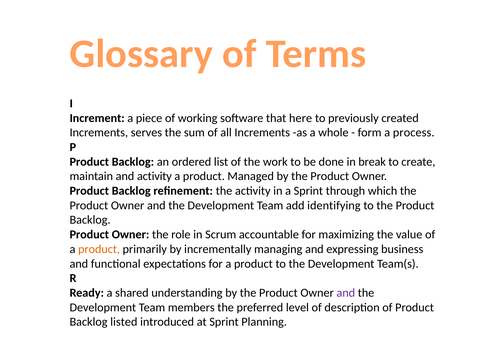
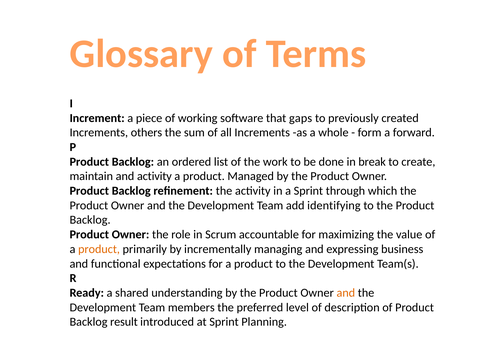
here: here -> gaps (301, 118)
serves: serves -> others (146, 133)
process: process -> forward (414, 133)
and colour: purple -> orange (346, 293)
listed: listed -> result (124, 322)
